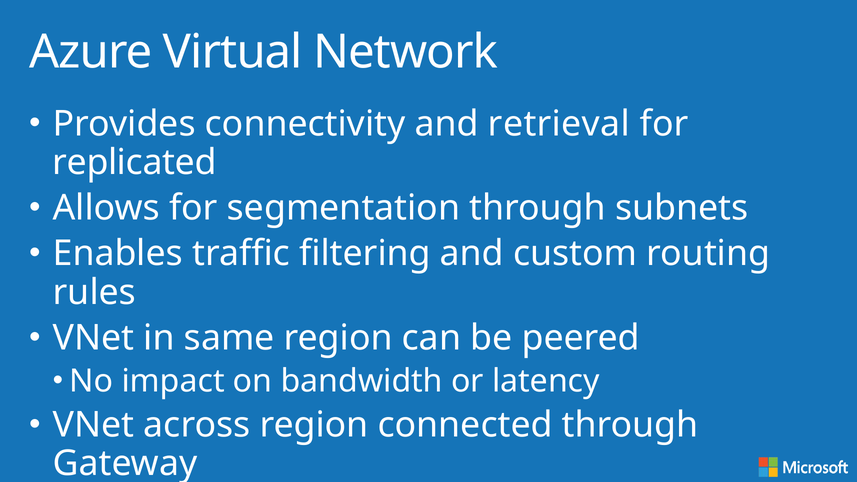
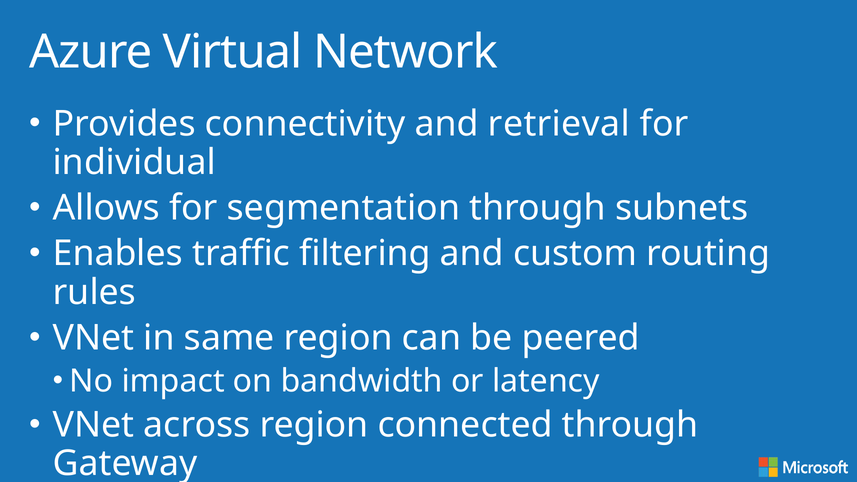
replicated: replicated -> individual (134, 162)
